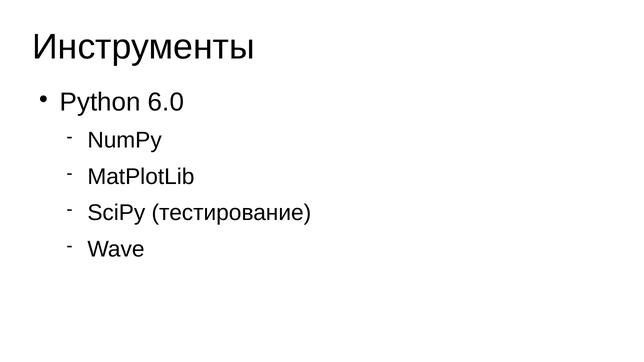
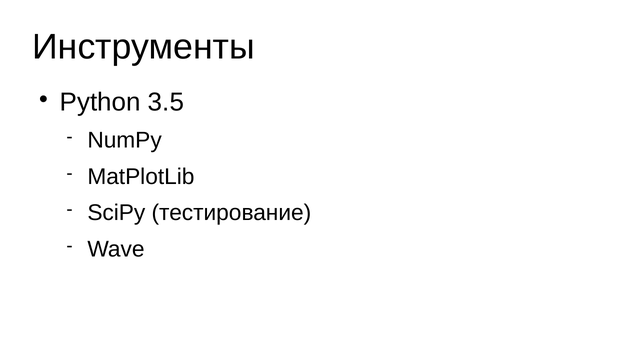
6.0: 6.0 -> 3.5 (166, 102)
